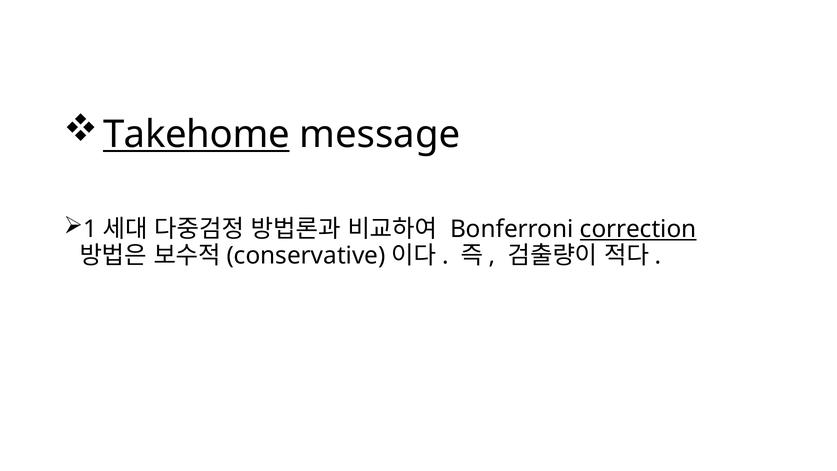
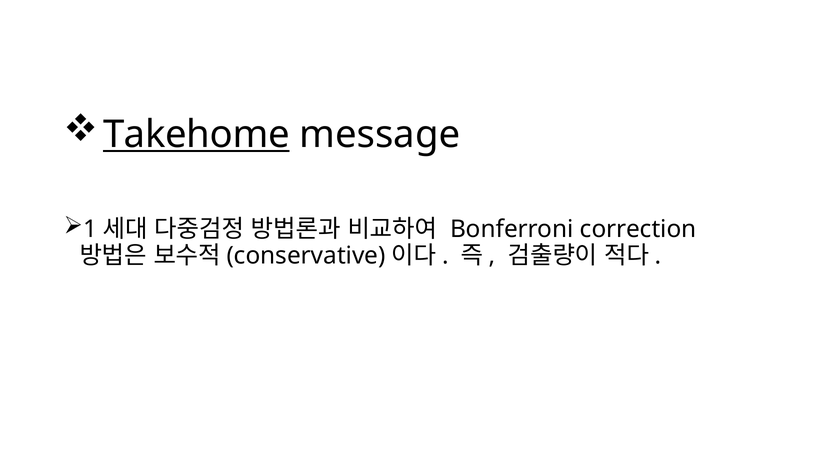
correction underline: present -> none (638, 229)
